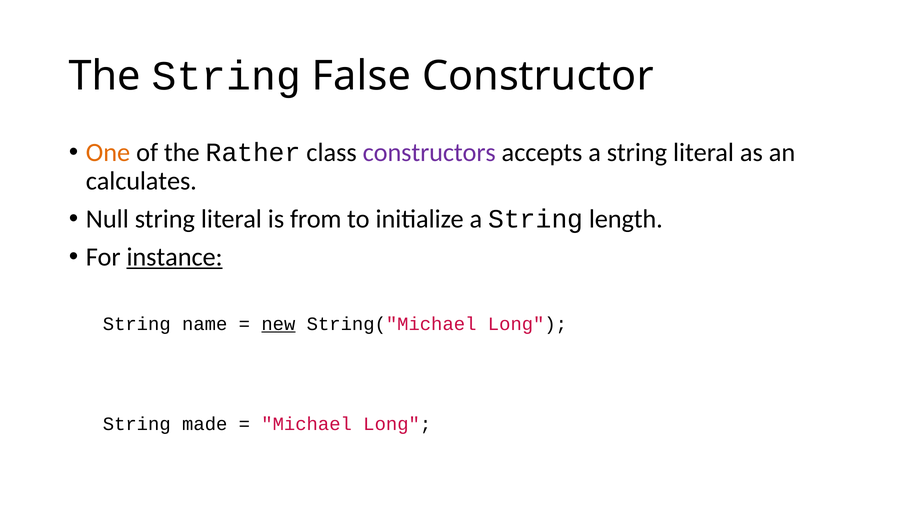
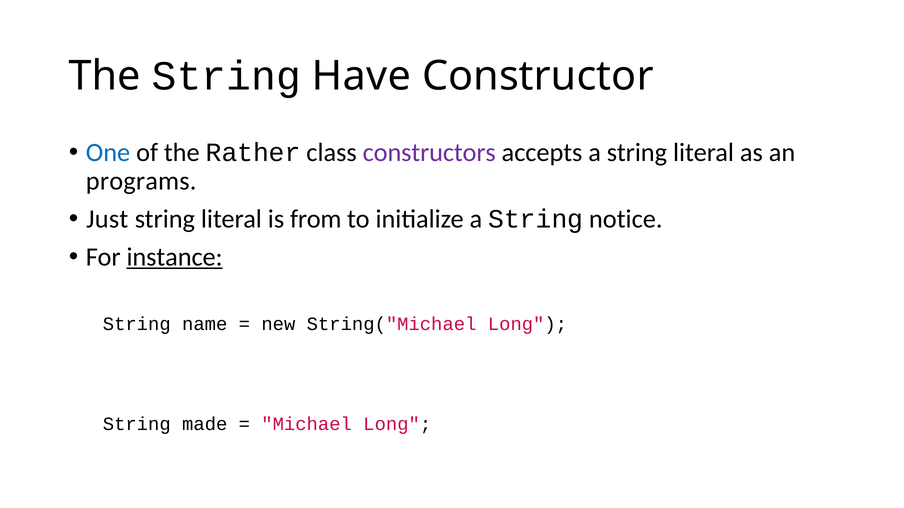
False: False -> Have (361, 76)
One colour: orange -> blue (108, 153)
calculates: calculates -> programs (141, 181)
Null: Null -> Just (107, 219)
length: length -> notice (626, 219)
new underline: present -> none (278, 324)
